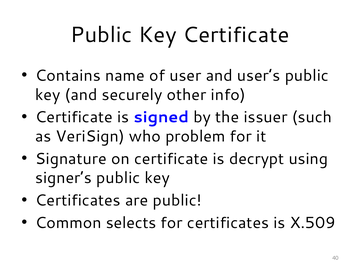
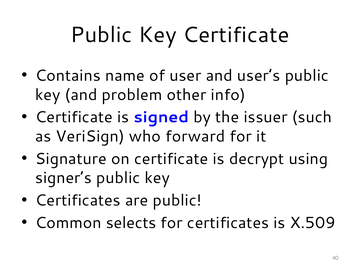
securely: securely -> problem (132, 95)
problem: problem -> forward (195, 136)
